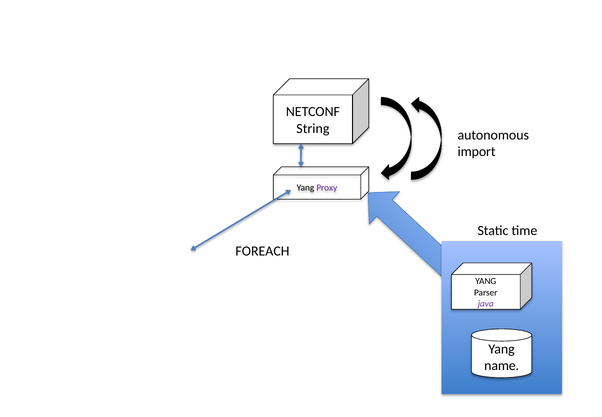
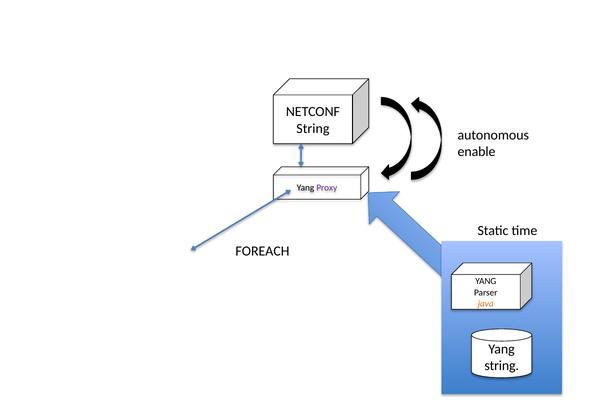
import: import -> enable (477, 152)
java colour: purple -> orange (486, 303)
name: name -> string (502, 365)
